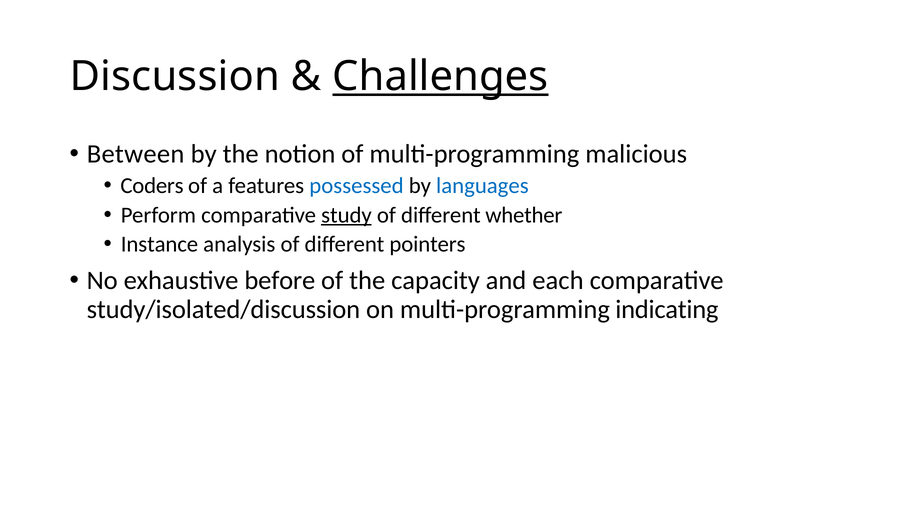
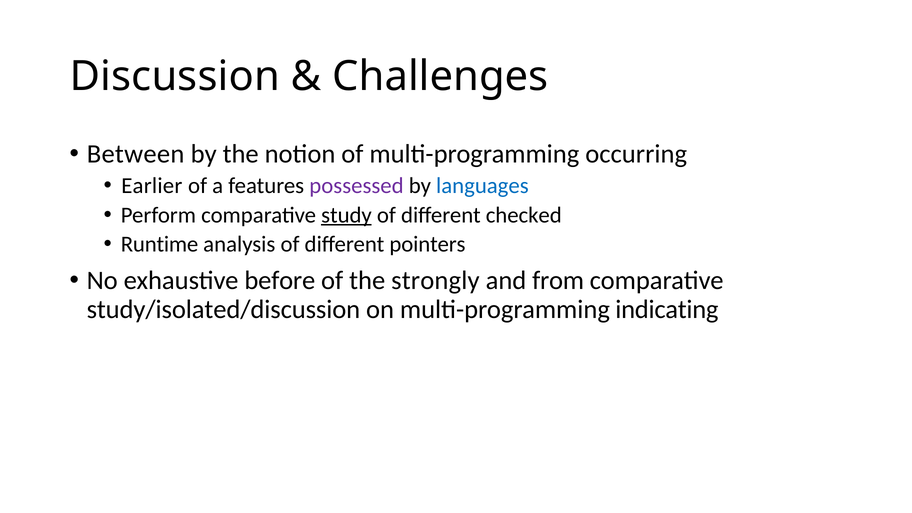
Challenges underline: present -> none (440, 77)
malicious: malicious -> occurring (636, 154)
Coders: Coders -> Earlier (152, 186)
possessed colour: blue -> purple (356, 186)
whether: whether -> checked (524, 215)
Instance: Instance -> Runtime (160, 244)
capacity: capacity -> strongly (435, 280)
each: each -> from (558, 280)
